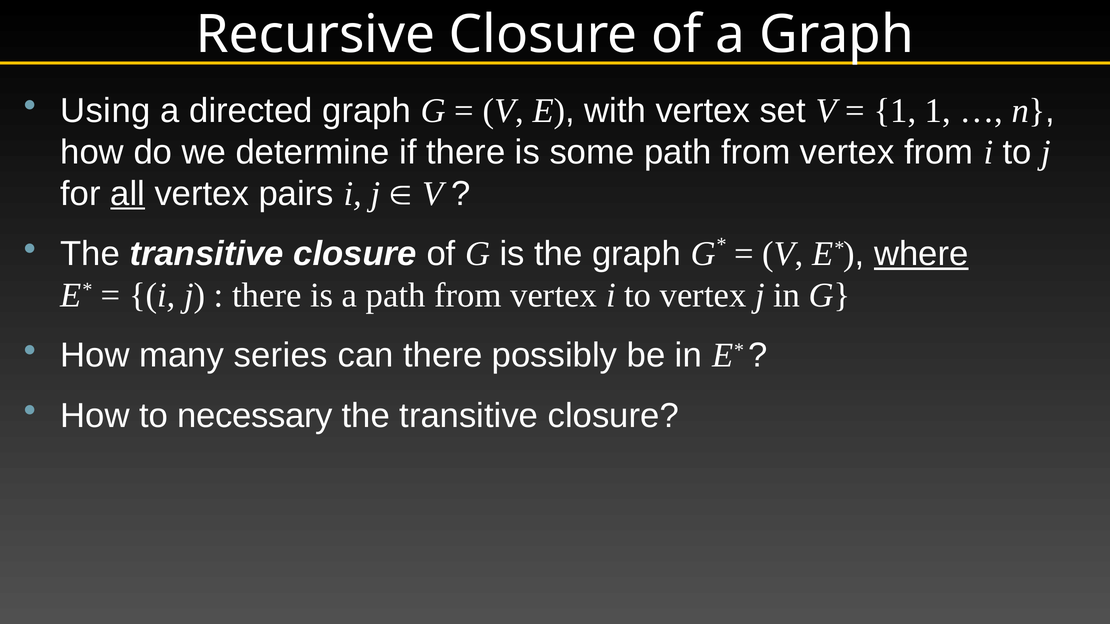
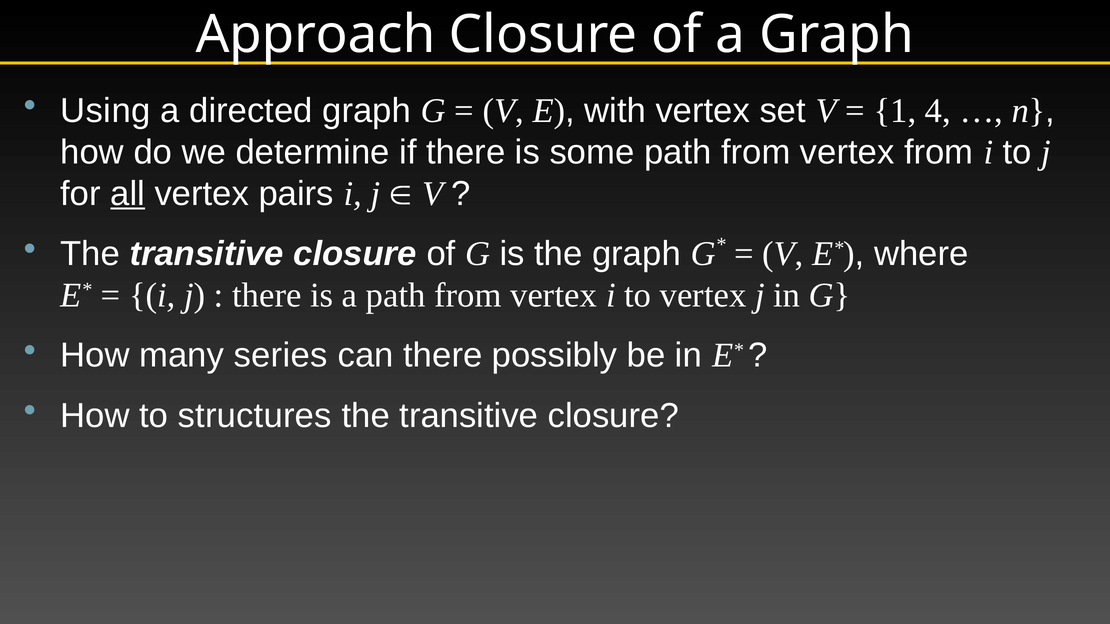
Recursive: Recursive -> Approach (316, 35)
1 1: 1 -> 4 (938, 111)
where underline: present -> none (921, 254)
necessary: necessary -> structures (255, 416)
